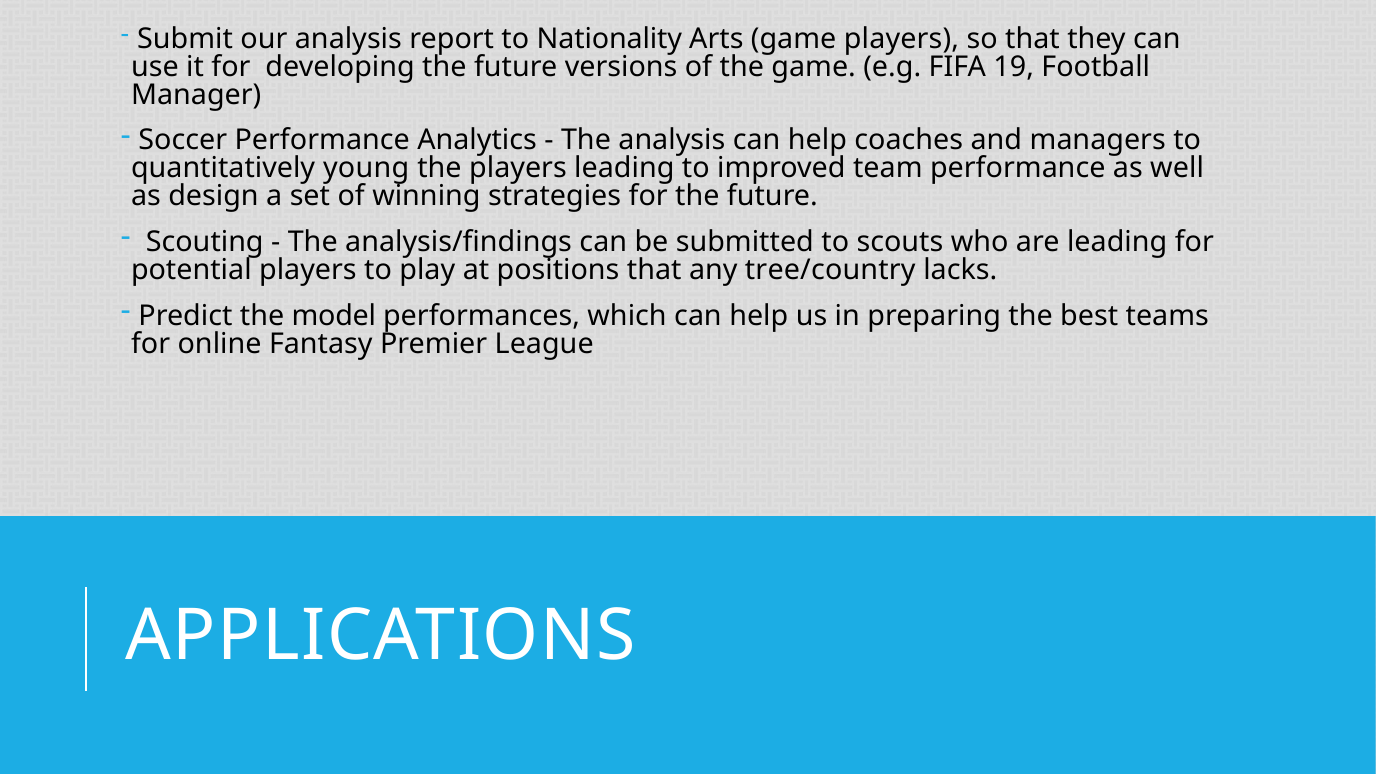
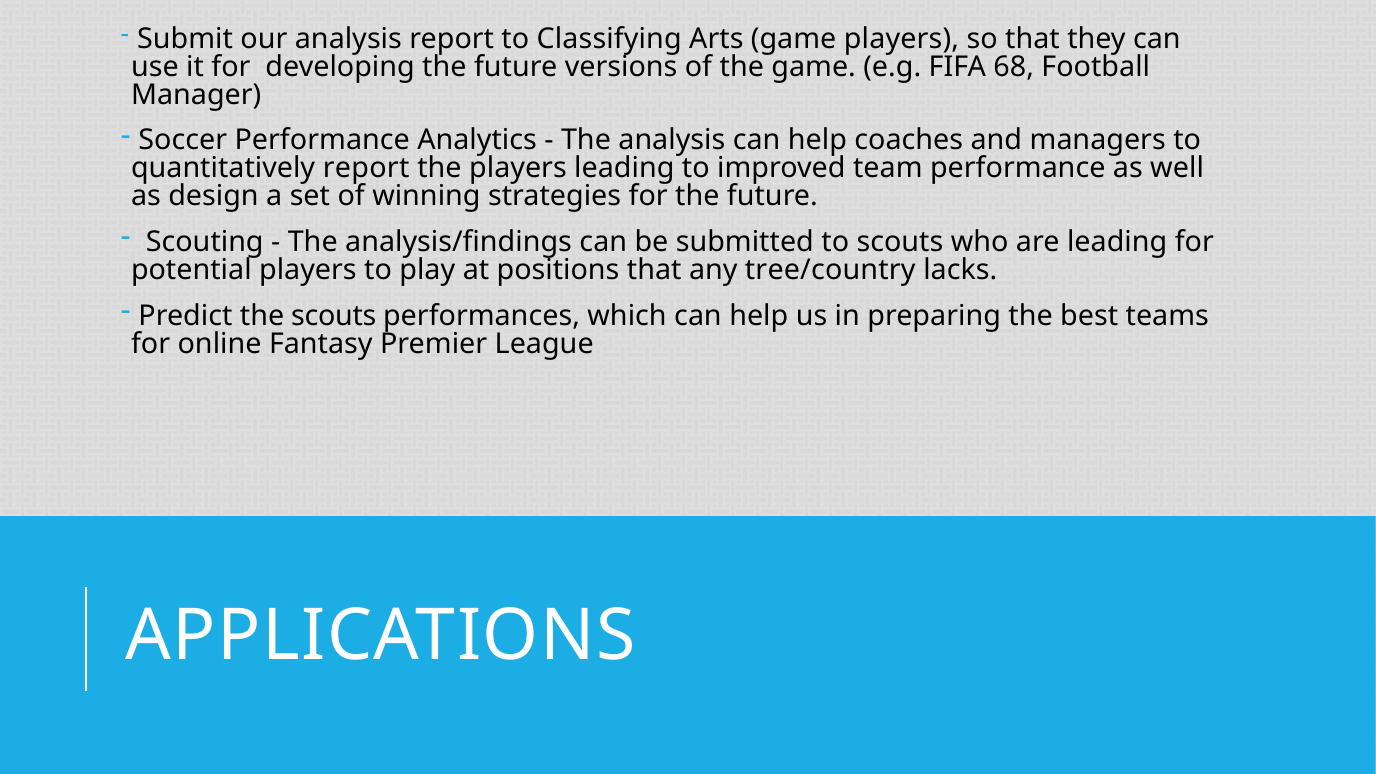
Nationality: Nationality -> Classifying (609, 39)
19: 19 -> 68 (1014, 67)
quantitatively young: young -> report (366, 168)
the model: model -> scouts (334, 316)
